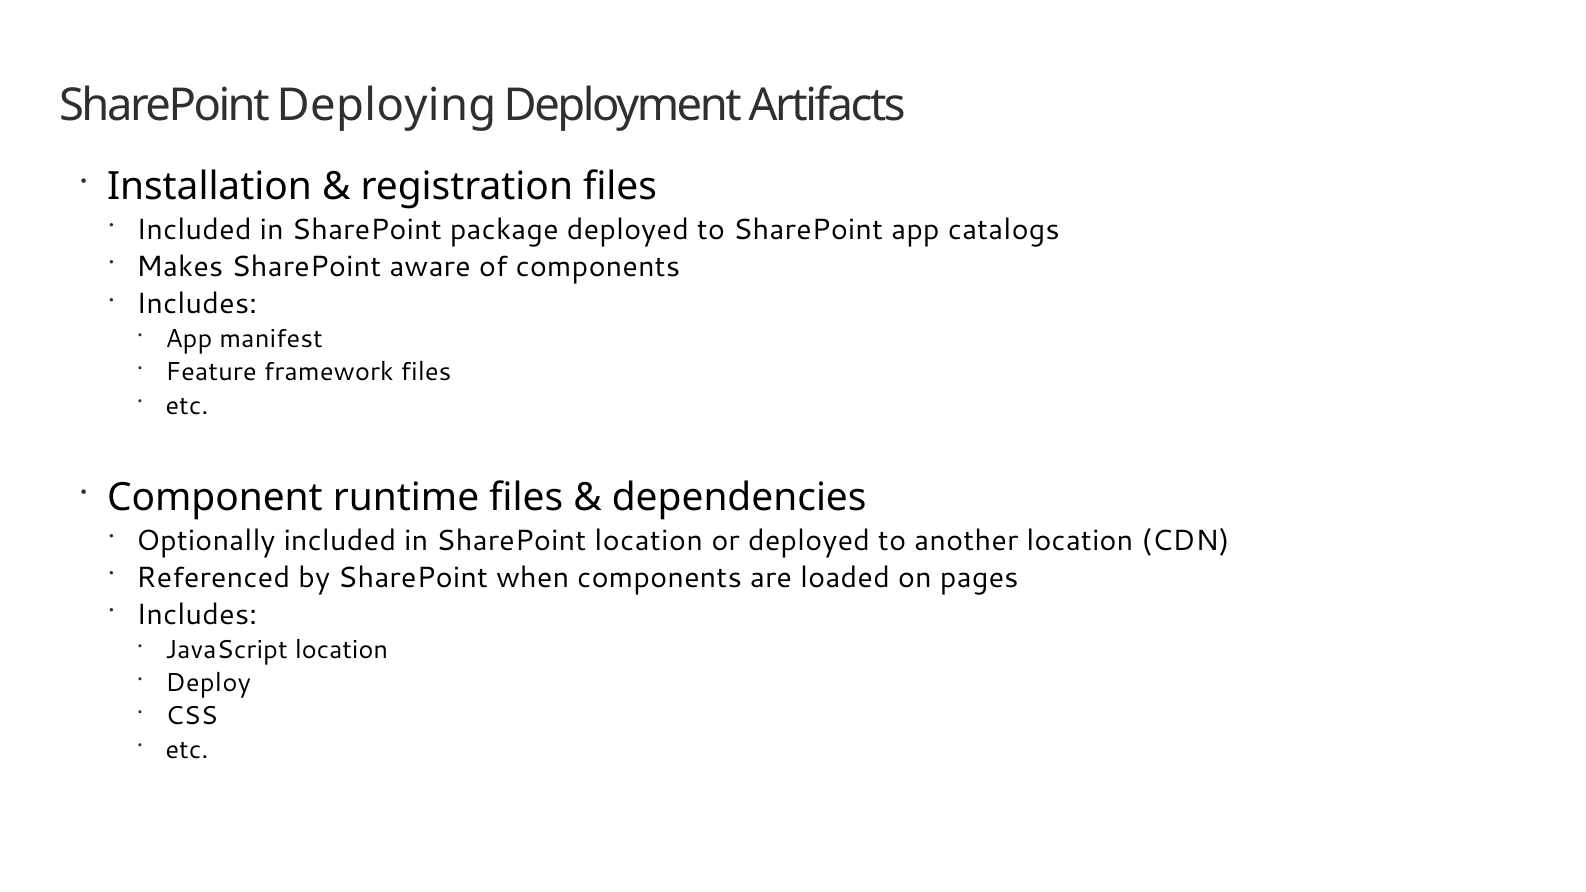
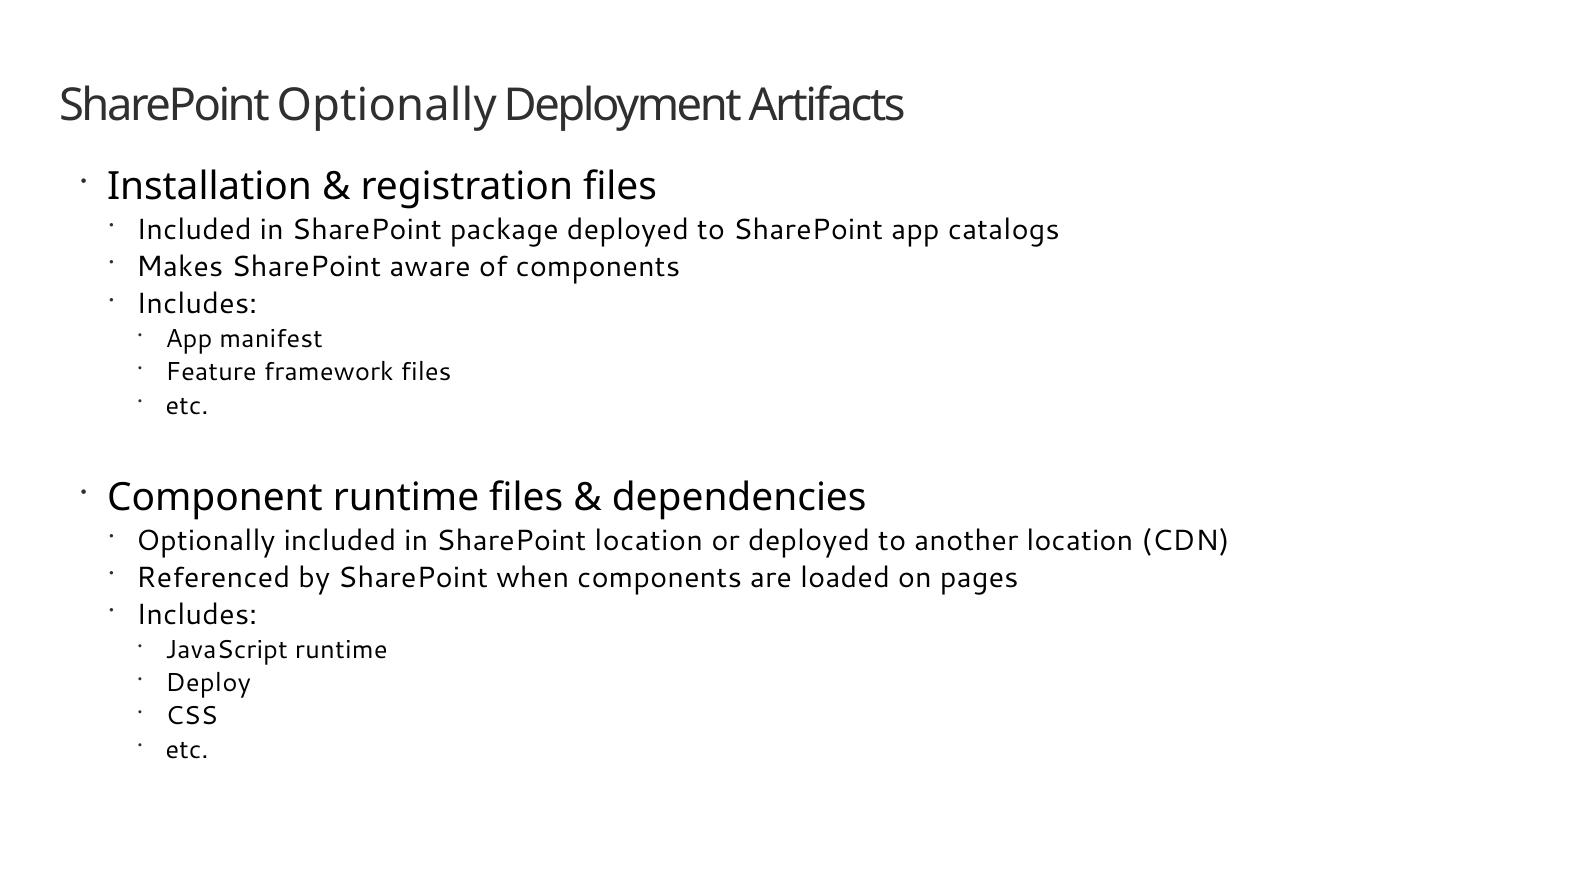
SharePoint Deploying: Deploying -> Optionally (387, 105)
JavaScript location: location -> runtime (341, 650)
